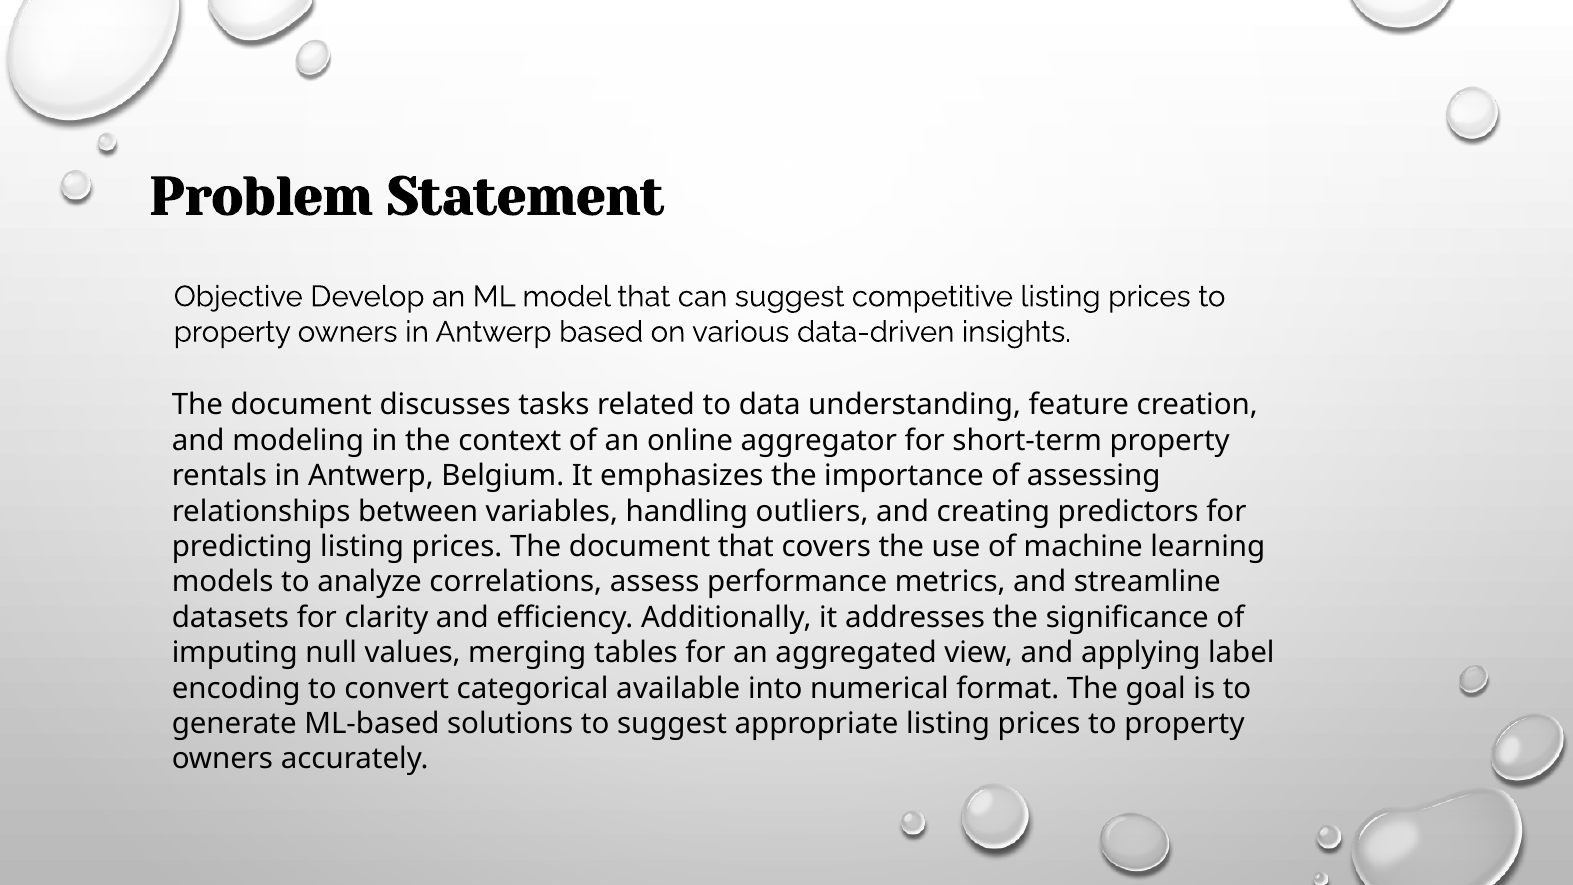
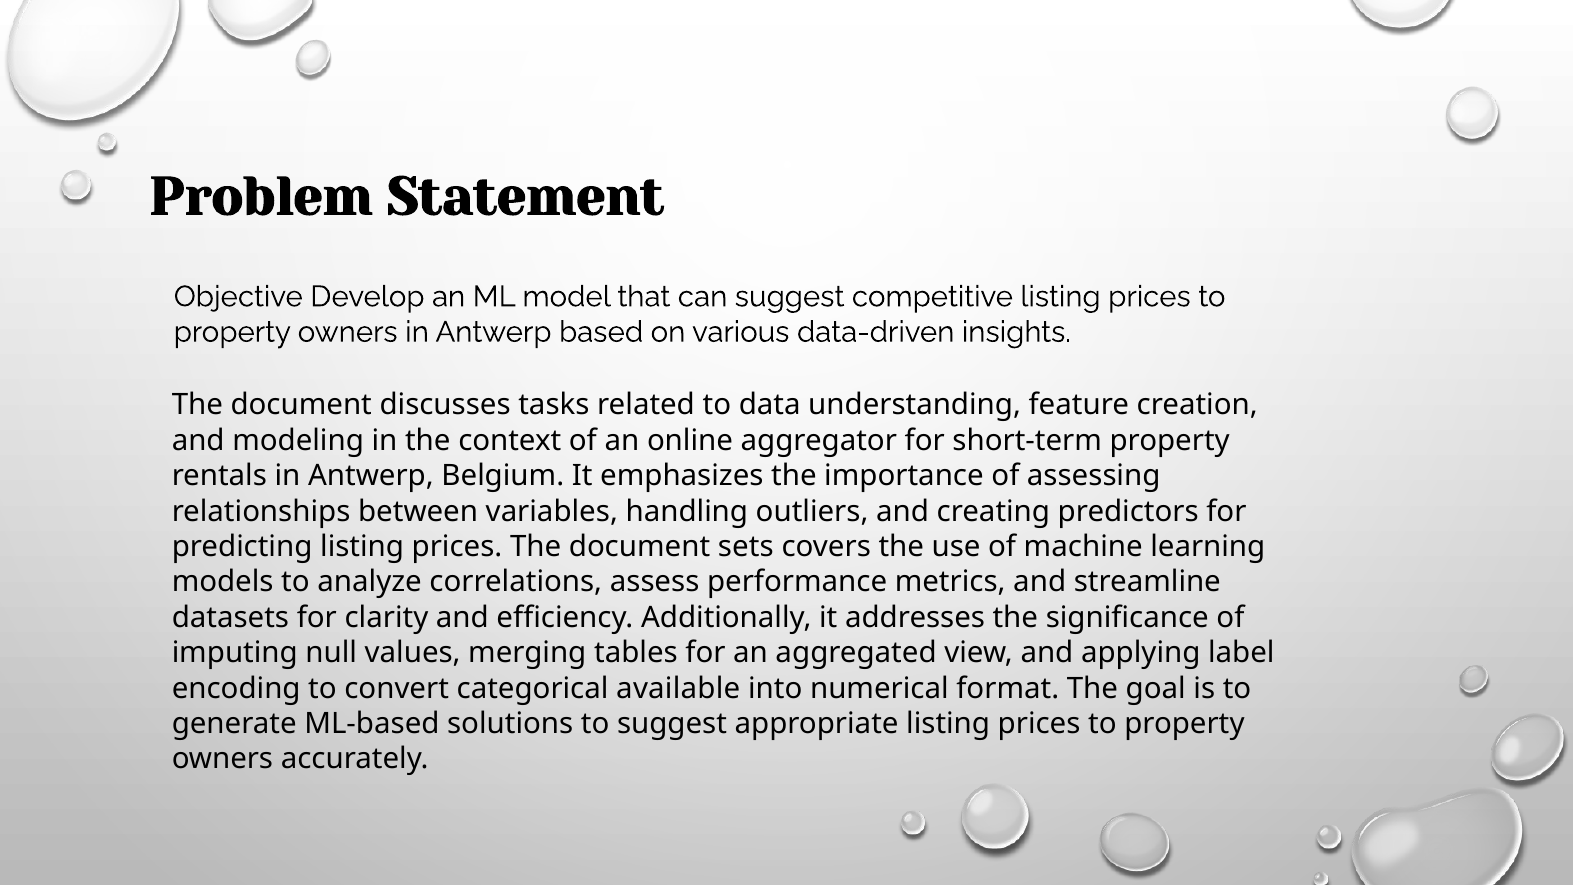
document that: that -> sets (746, 547)
